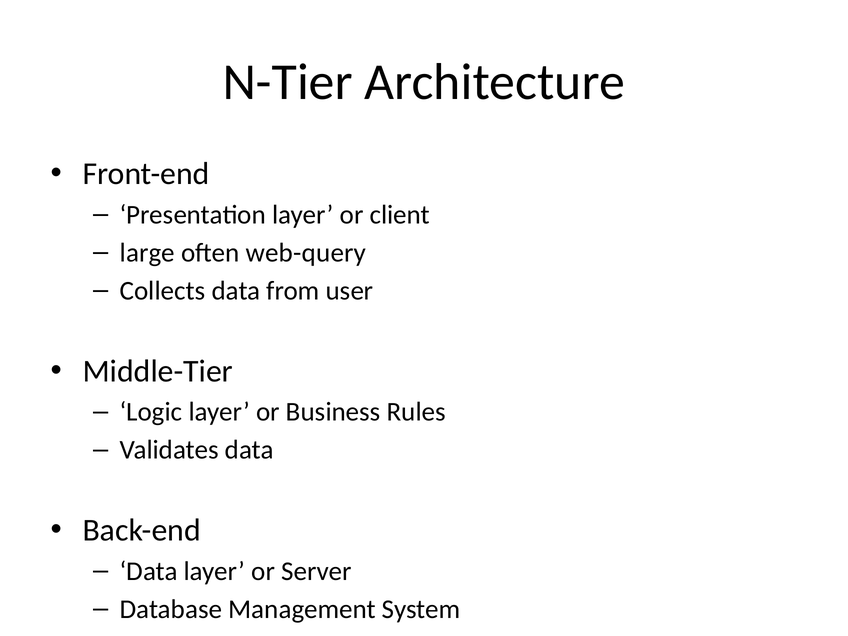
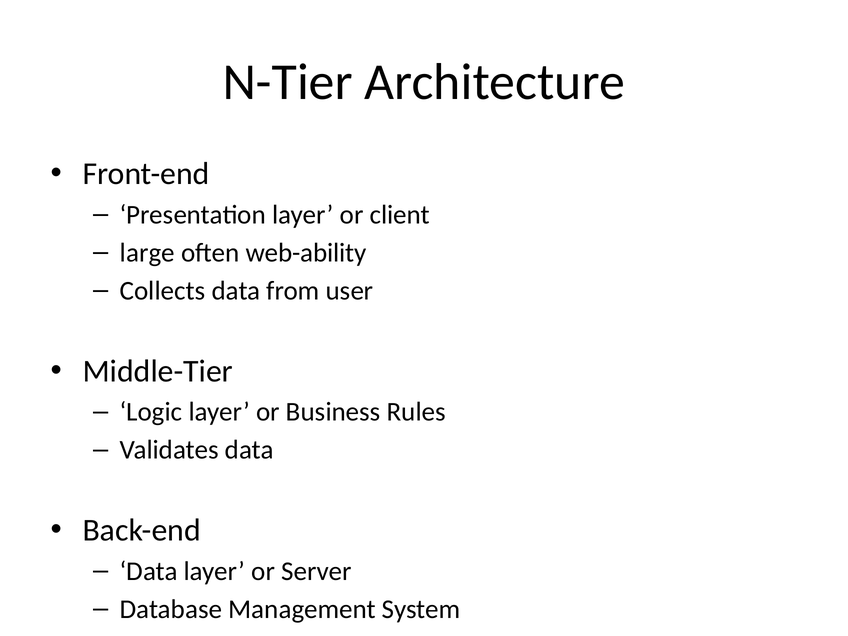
web-query: web-query -> web-ability (306, 253)
